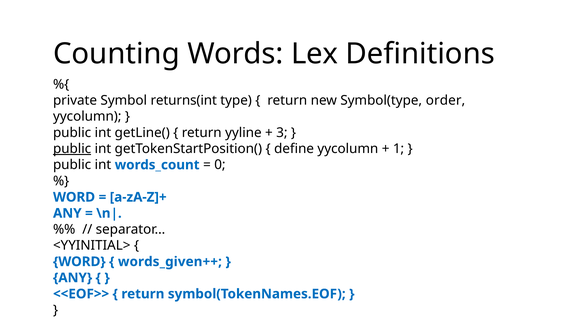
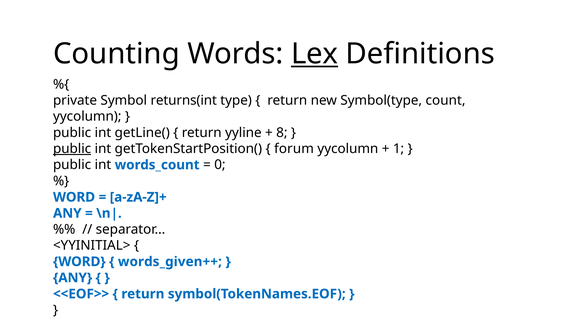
Lex underline: none -> present (315, 54)
order: order -> count (446, 100)
3: 3 -> 8 (282, 133)
define: define -> forum (294, 149)
